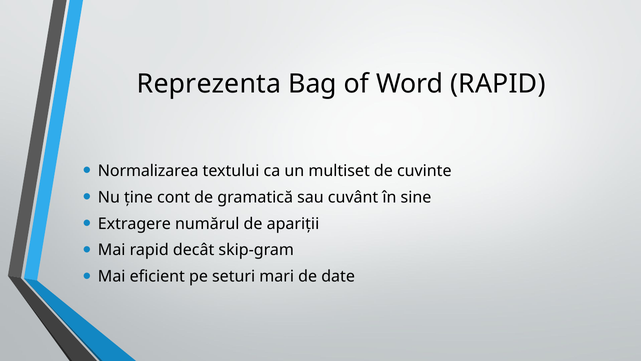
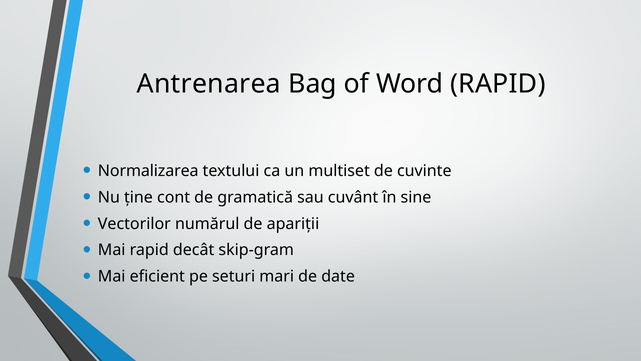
Reprezenta: Reprezenta -> Antrenarea (209, 84)
Extragere: Extragere -> Vectorilor (134, 223)
